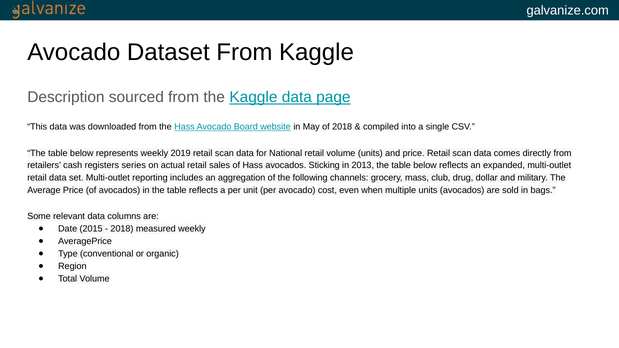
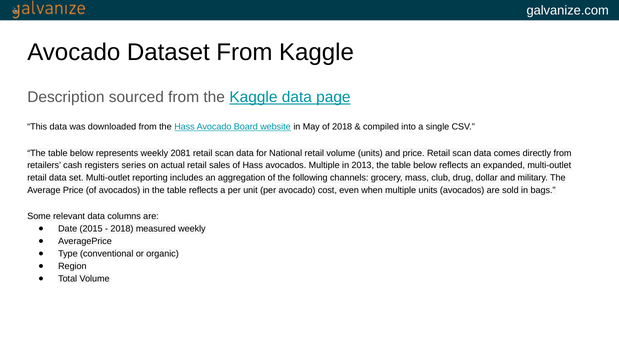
2019: 2019 -> 2081 (181, 153)
avocados Sticking: Sticking -> Multiple (324, 166)
